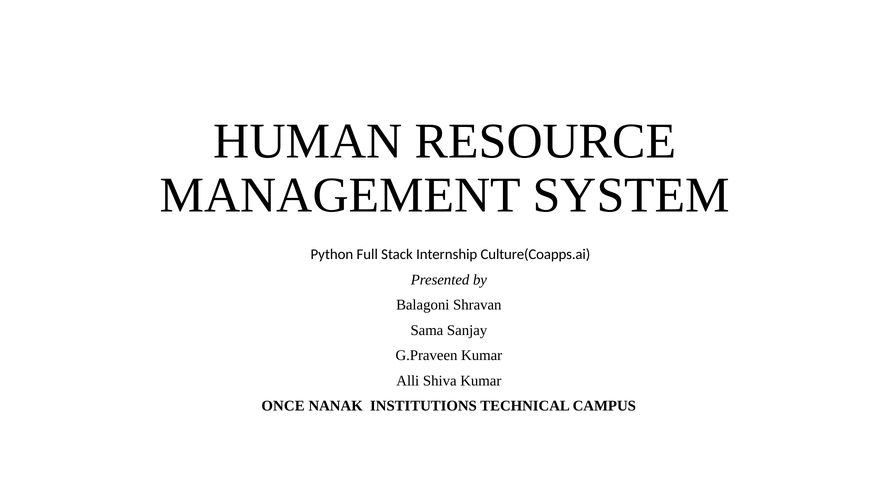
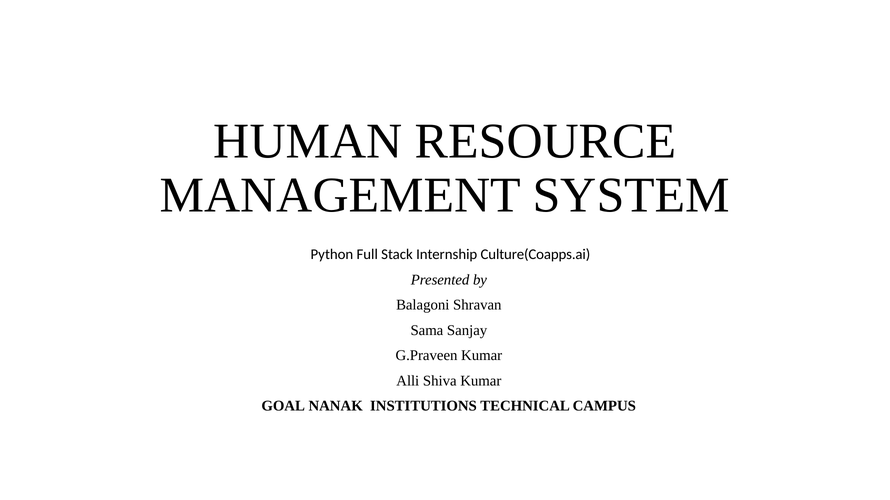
ONCE: ONCE -> GOAL (283, 406)
